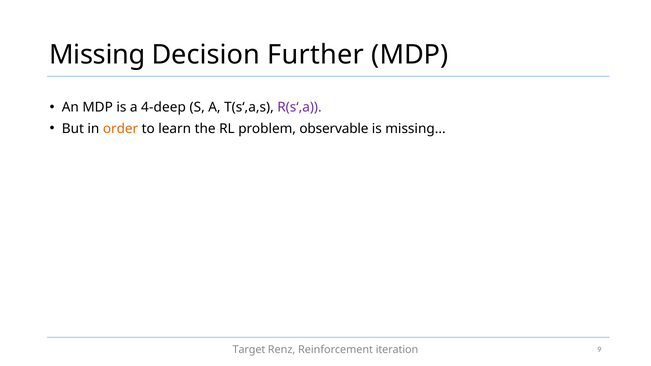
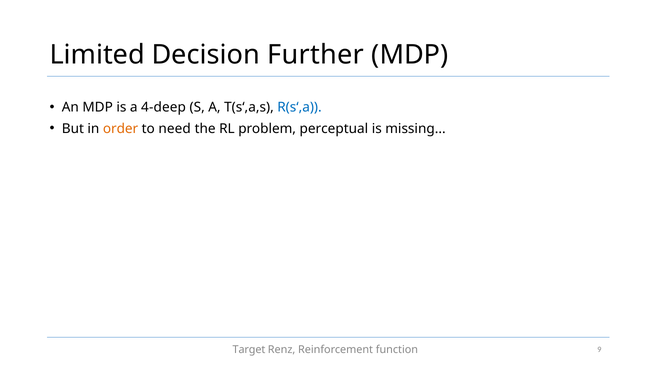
Missing: Missing -> Limited (97, 55)
R(s‘,a colour: purple -> blue (299, 107)
learn: learn -> need (175, 129)
observable: observable -> perceptual (334, 129)
iteration: iteration -> function (397, 350)
